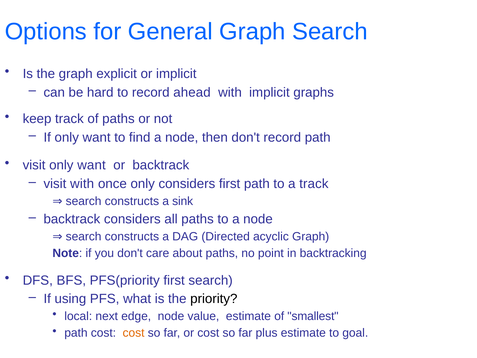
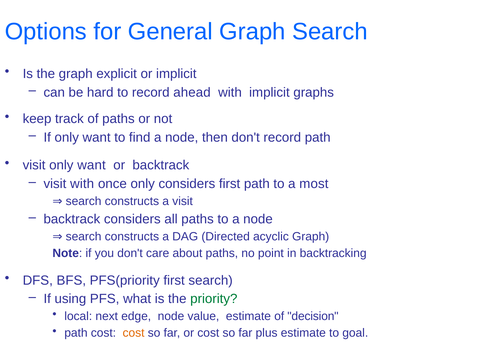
a track: track -> most (314, 184)
a sink: sink -> visit (183, 201)
priority colour: black -> green (214, 299)
smallest: smallest -> decision (313, 316)
